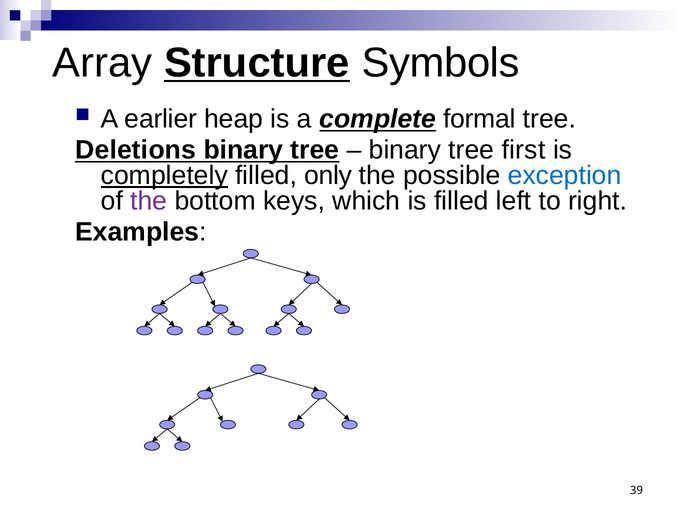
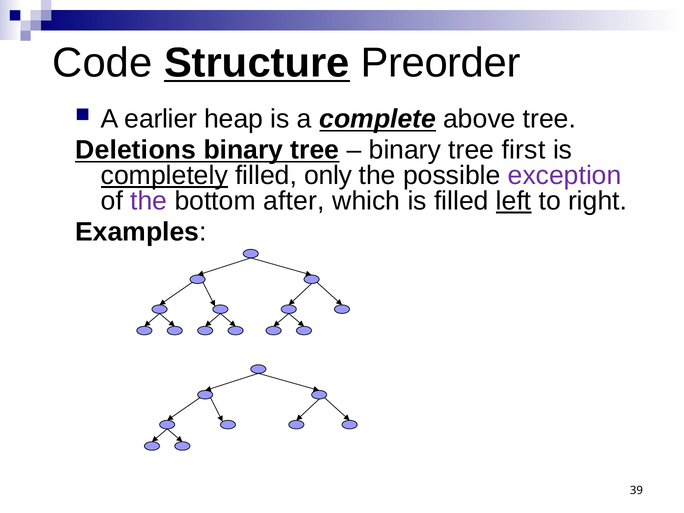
Array: Array -> Code (102, 63)
Symbols: Symbols -> Preorder (441, 63)
formal: formal -> above (479, 119)
exception colour: blue -> purple (565, 176)
keys: keys -> after (294, 201)
left underline: none -> present (514, 201)
